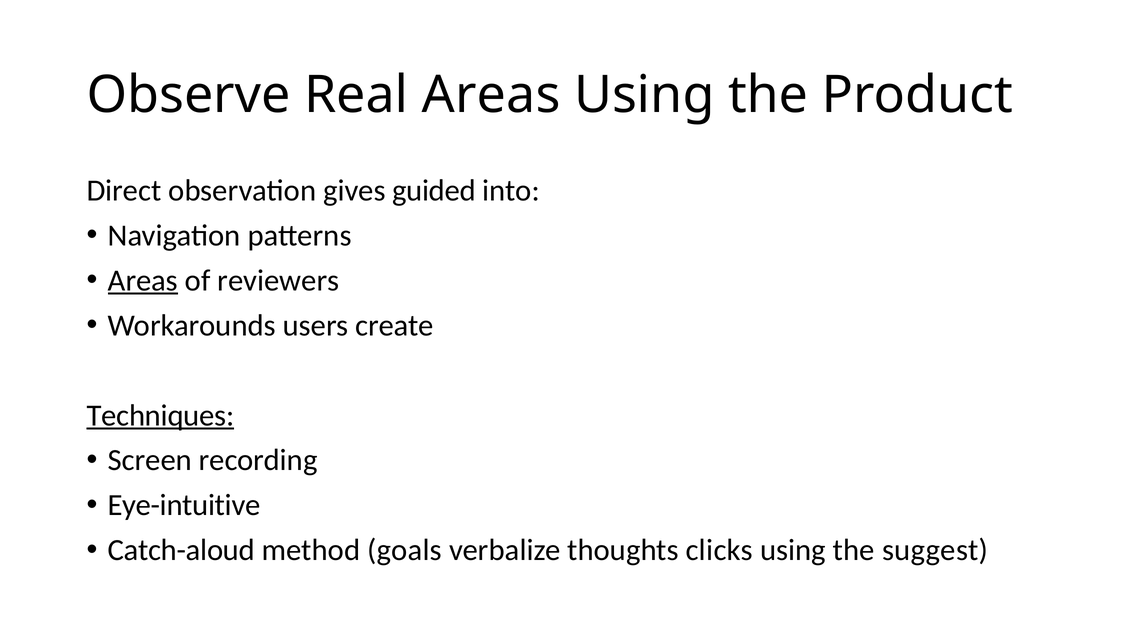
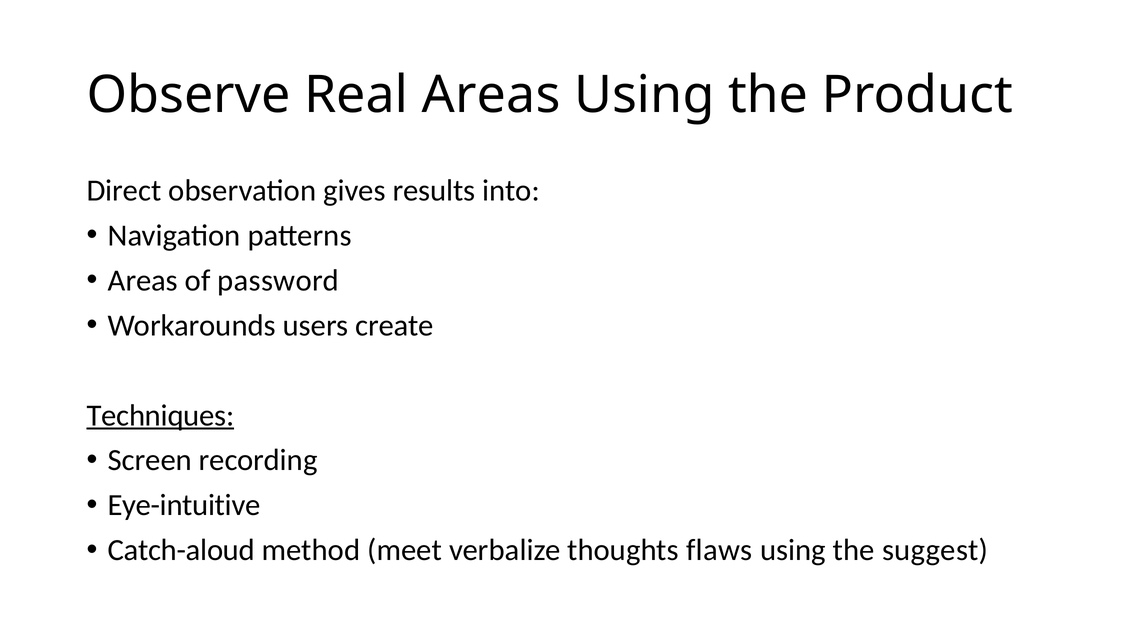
guided: guided -> results (434, 191)
Areas underline: present -> none (143, 281)
reviewers: reviewers -> password (278, 281)
goals: goals -> meet (405, 551)
clicks: clicks -> flaws (719, 551)
